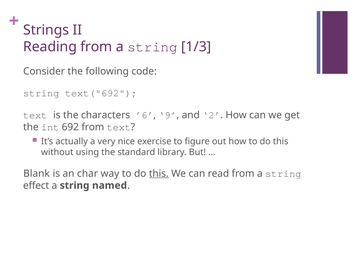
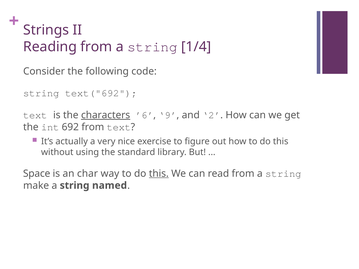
1/3: 1/3 -> 1/4 (196, 47)
characters underline: none -> present (106, 115)
Blank: Blank -> Space (37, 174)
effect: effect -> make (36, 186)
